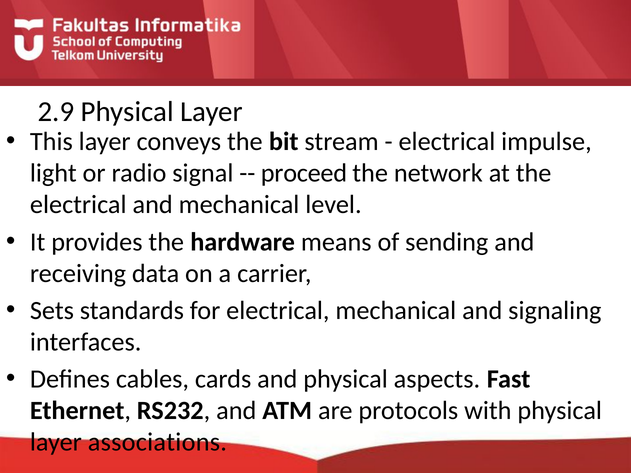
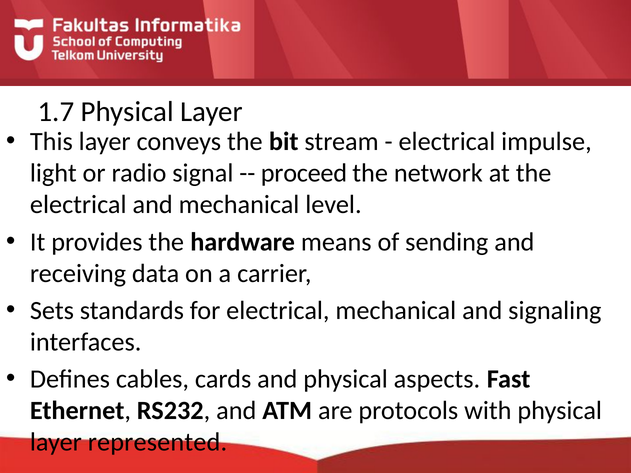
2.9: 2.9 -> 1.7 (56, 112)
associations: associations -> represented (157, 442)
